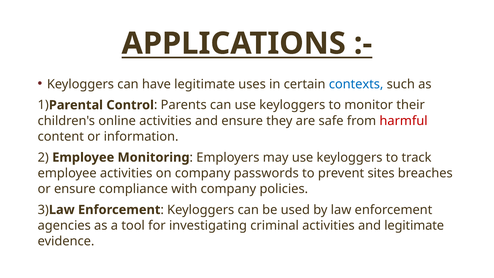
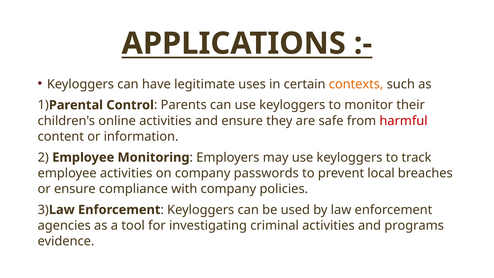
contexts colour: blue -> orange (356, 84)
sites: sites -> local (381, 173)
and legitimate: legitimate -> programs (414, 225)
